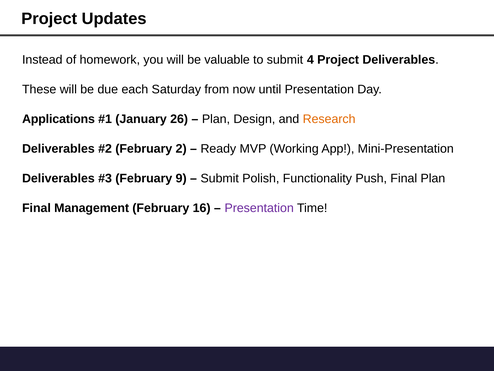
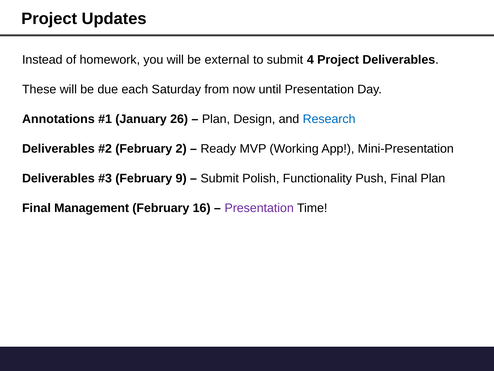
valuable: valuable -> external (227, 60)
Applications: Applications -> Annotations (58, 119)
Research colour: orange -> blue (329, 119)
